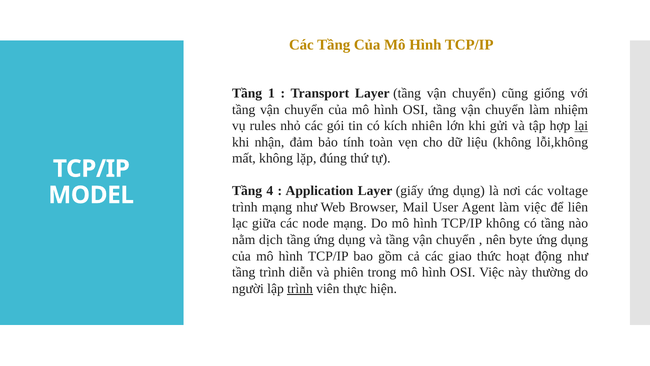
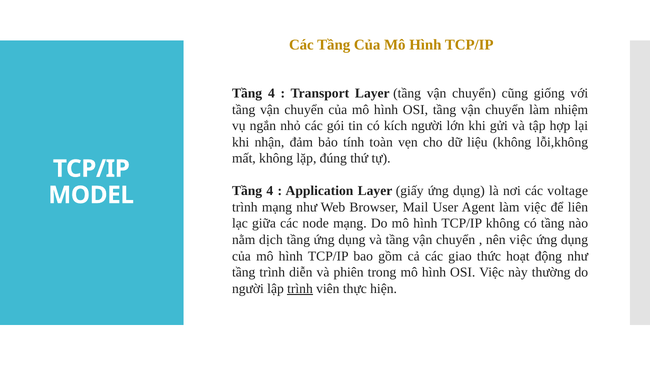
1: 1 -> 4 (271, 93)
rules: rules -> ngắn (263, 126)
kích nhiên: nhiên -> người (427, 126)
lại underline: present -> none (581, 126)
nên byte: byte -> việc (521, 240)
